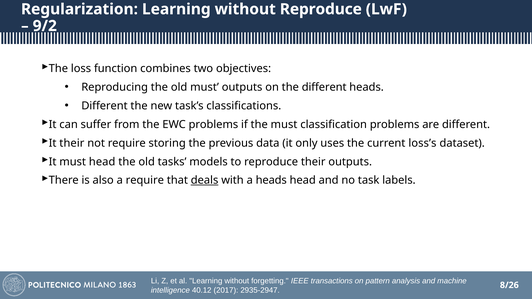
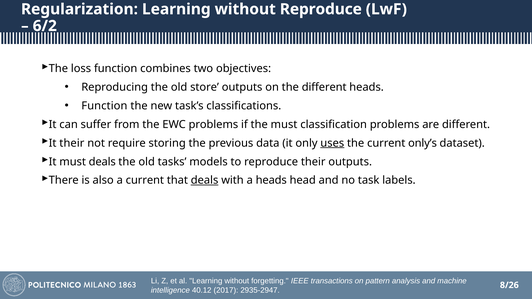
9/2: 9/2 -> 6/2 (45, 26)
old must: must -> store (205, 87)
Different: Different -> Function (104, 106)
uses underline: none -> present (332, 143)
loss’s: loss’s -> only’s (423, 143)
must head: head -> deals (102, 162)
a require: require -> current (145, 180)
